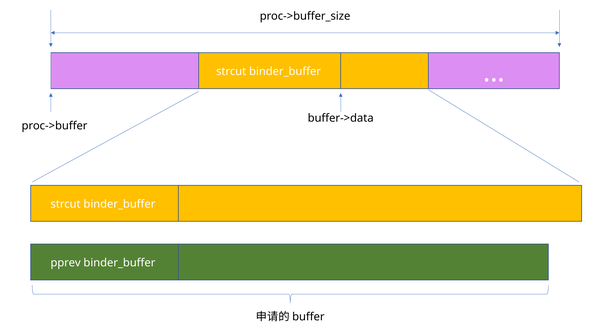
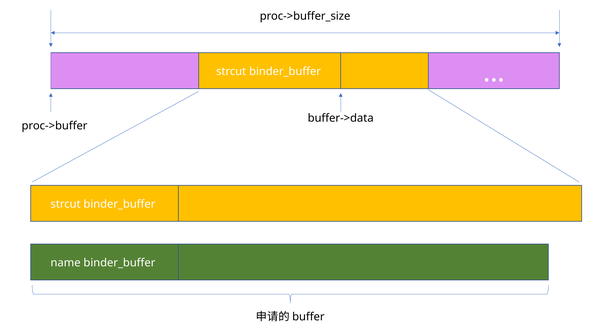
pprev: pprev -> name (66, 263)
